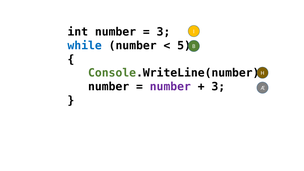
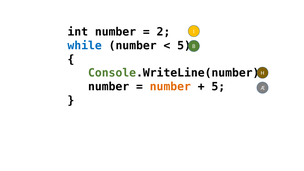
3: 3 -> 2 (163, 32)
number colour: purple -> orange (170, 87)
3: 3 -> 5 (218, 87)
